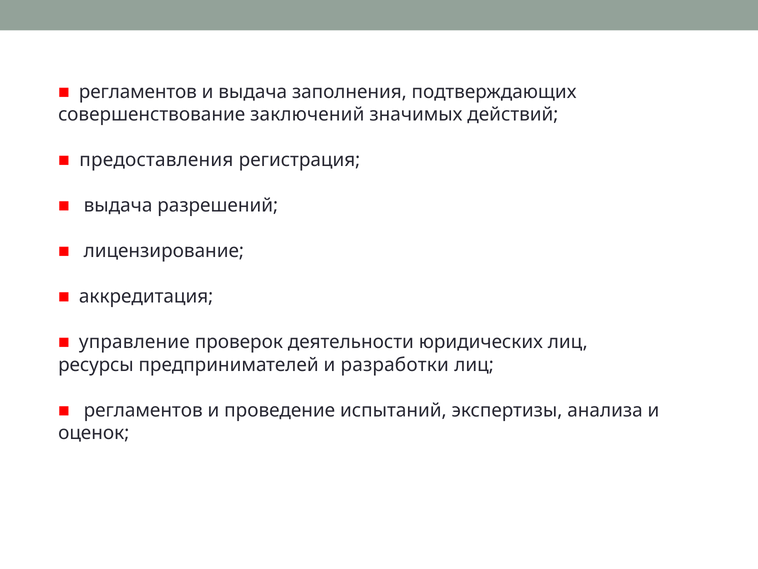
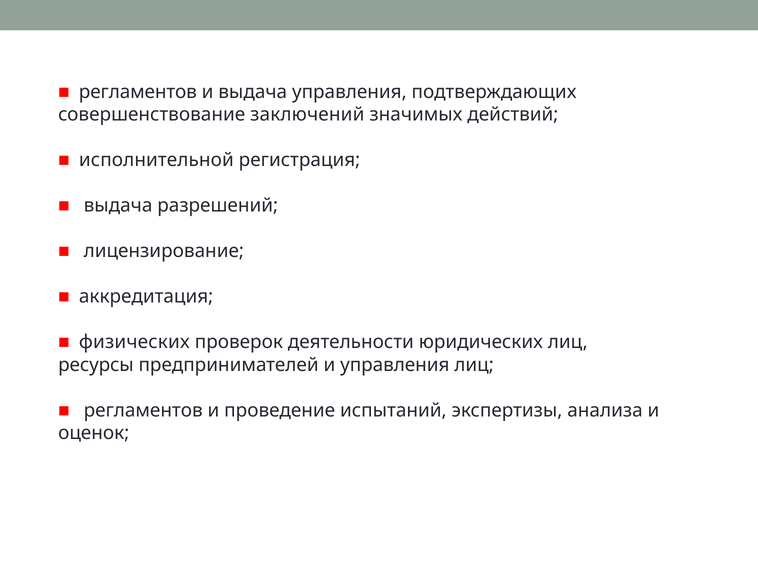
выдача заполнения: заполнения -> управления (349, 92)
предоставления: предоставления -> исполнительной (156, 160)
управление: управление -> физических (134, 342)
и разработки: разработки -> управления (395, 365)
